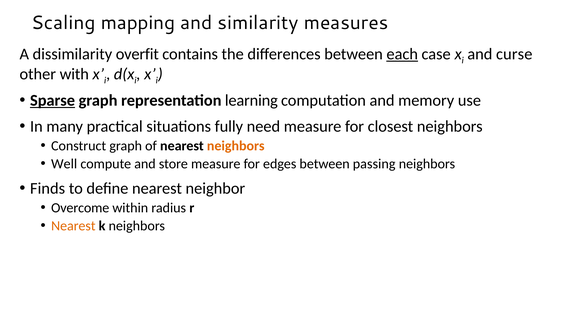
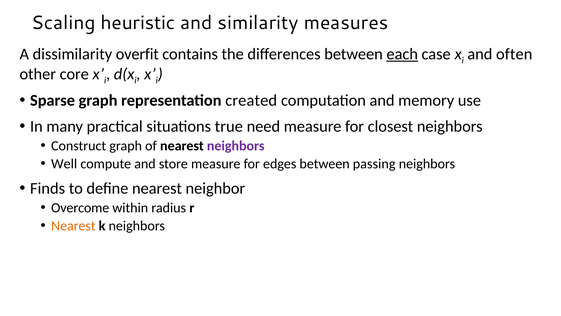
mapping: mapping -> heuristic (138, 23)
curse: curse -> often (514, 54)
with: with -> core (74, 74)
Sparse underline: present -> none (53, 100)
learning: learning -> created (251, 100)
fully: fully -> true (229, 126)
neighbors colour: orange -> purple (236, 146)
